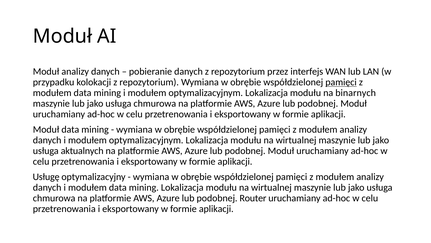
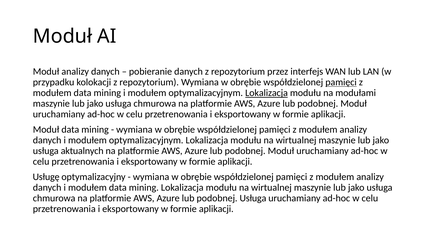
Lokalizacja underline: none -> present (267, 93)
binarnych: binarnych -> modułami (356, 93)
podobnej Router: Router -> Usługa (253, 198)
